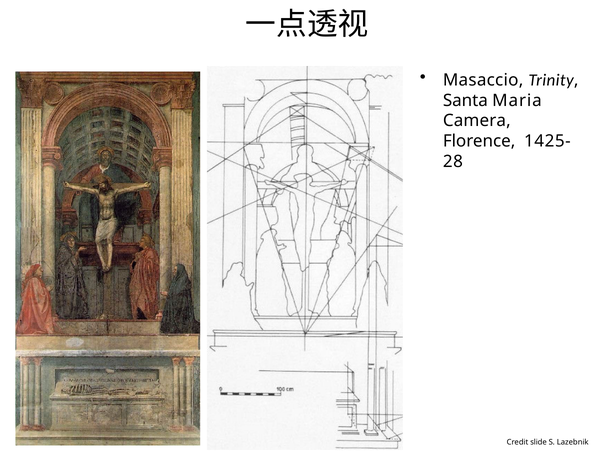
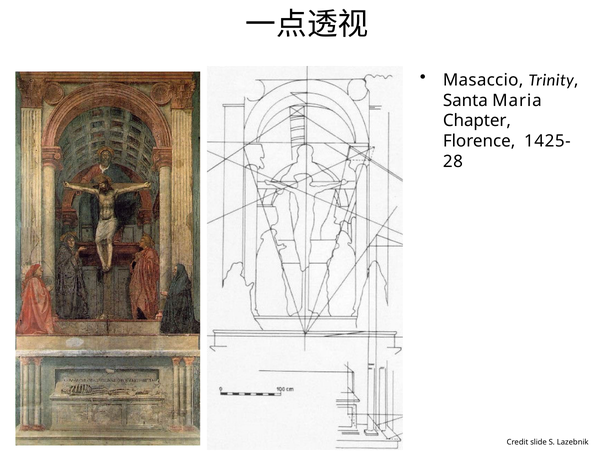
Camera: Camera -> Chapter (477, 121)
